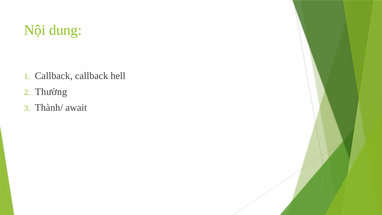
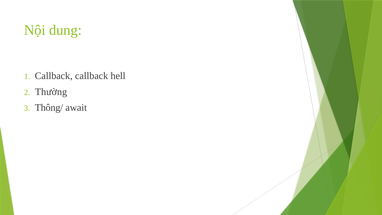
Thành/: Thành/ -> Thông/ (49, 108)
